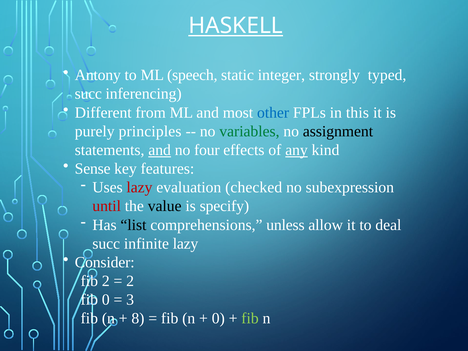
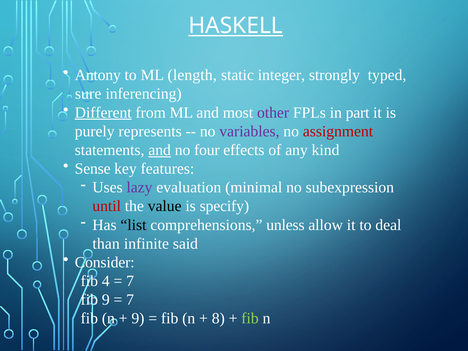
speech: speech -> length (192, 75)
succ: succ -> sure (88, 94)
Different underline: none -> present (103, 113)
other colour: blue -> purple (273, 113)
this: this -> part (358, 113)
principles: principles -> represents (150, 131)
variables colour: green -> purple (249, 131)
assignment colour: black -> red (338, 131)
any underline: present -> none (297, 150)
lazy colour: red -> purple (139, 187)
checked: checked -> minimal (254, 187)
succ: succ -> than (106, 244)
infinite lazy: lazy -> said (185, 244)
fib 2: 2 -> 4 (106, 281)
2: 2 -> 7 (130, 281)
fib 0: 0 -> 9 (106, 300)
3: 3 -> 7 (130, 300)
8: 8 -> 9 (138, 318)
0: 0 -> 8 (218, 318)
